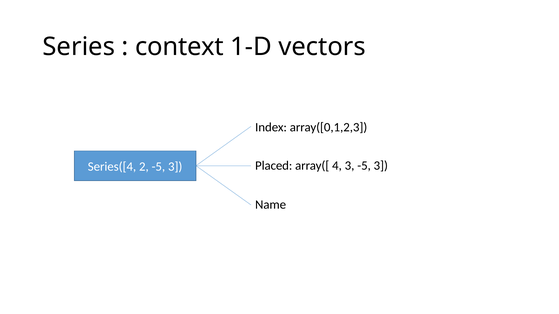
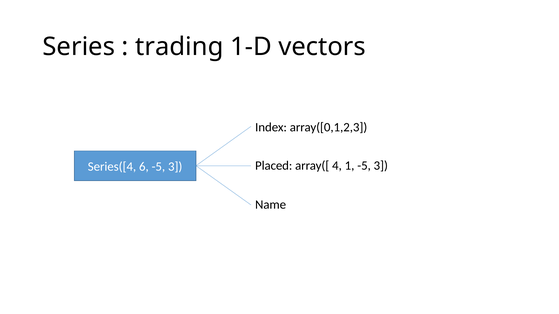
context: context -> trading (179, 47)
4 3: 3 -> 1 (350, 166)
2: 2 -> 6 (144, 167)
